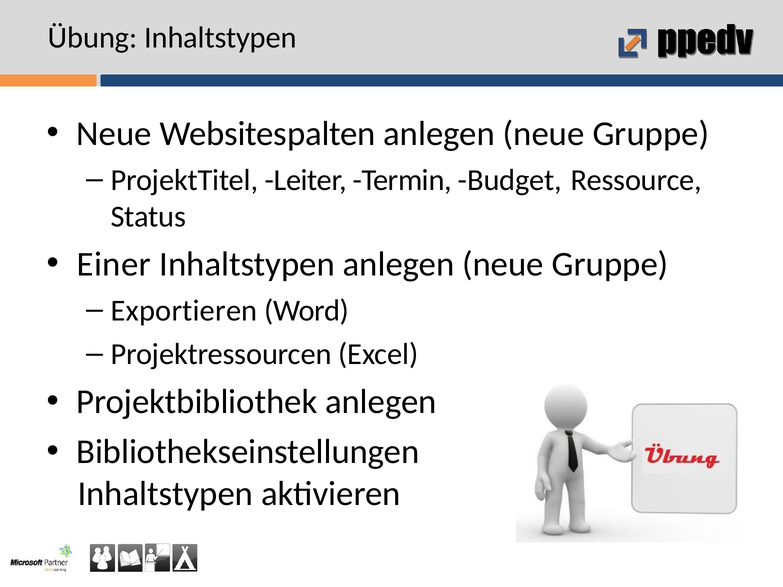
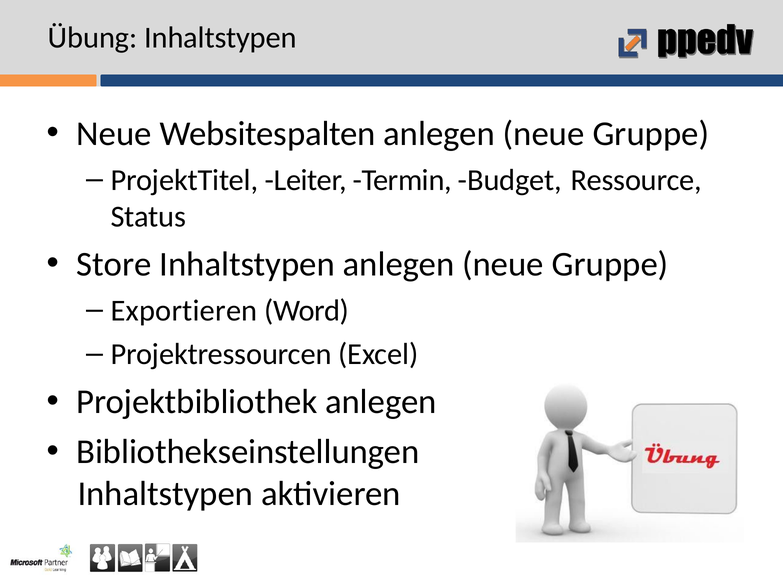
Einer: Einer -> Store (114, 264)
